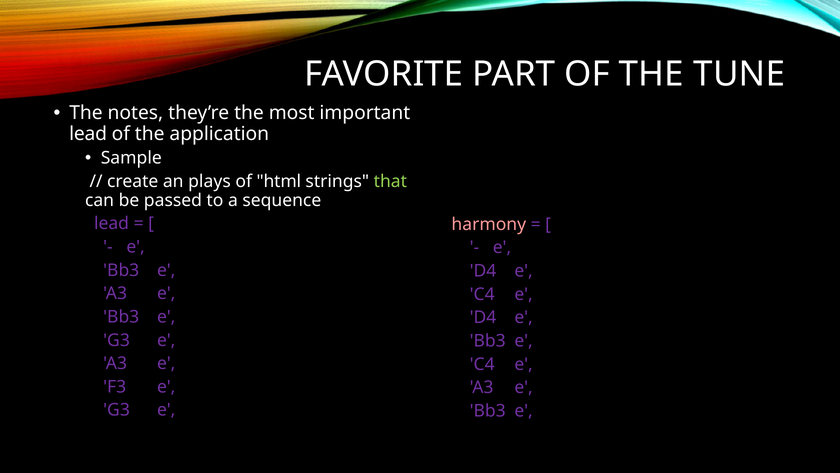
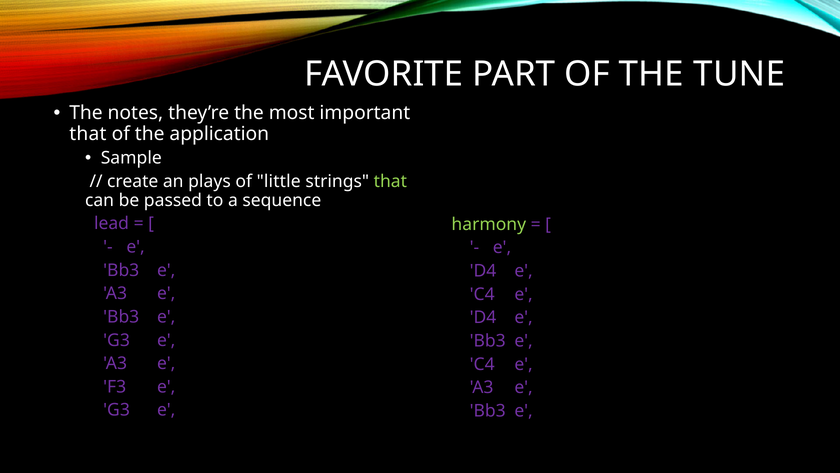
lead: lead -> that (88, 134)
html: html -> little (279, 181)
harmony colour: pink -> light green (489, 224)
